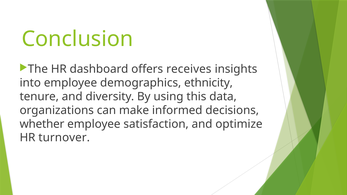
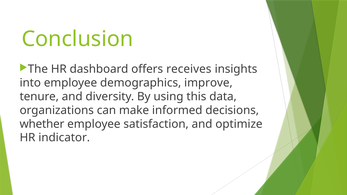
ethnicity: ethnicity -> improve (208, 83)
turnover: turnover -> indicator (64, 138)
